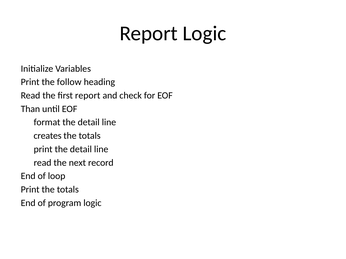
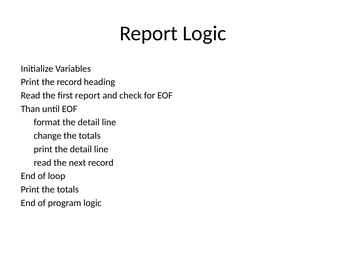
the follow: follow -> record (69, 82)
creates: creates -> change (48, 136)
